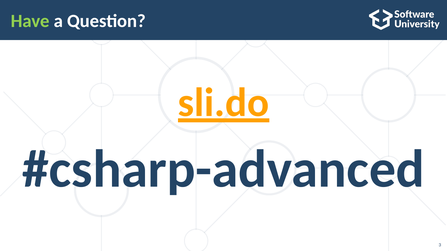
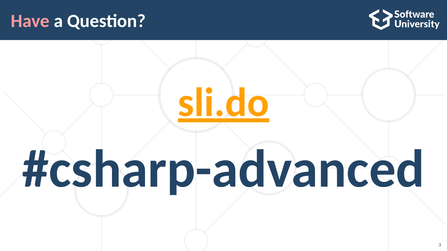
Have colour: light green -> pink (30, 21)
